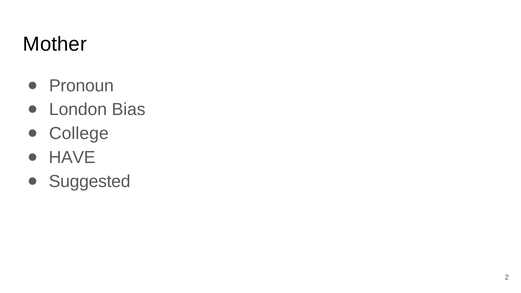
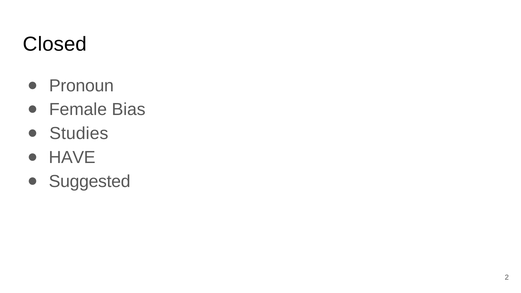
Mother: Mother -> Closed (55, 44)
London: London -> Female (78, 110)
College: College -> Studies (79, 134)
